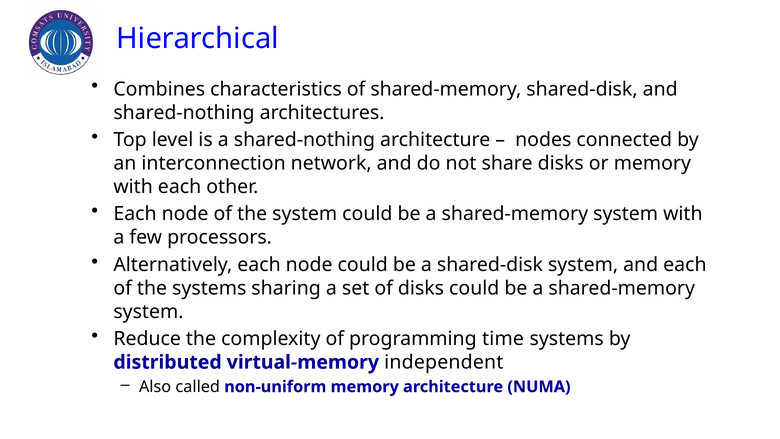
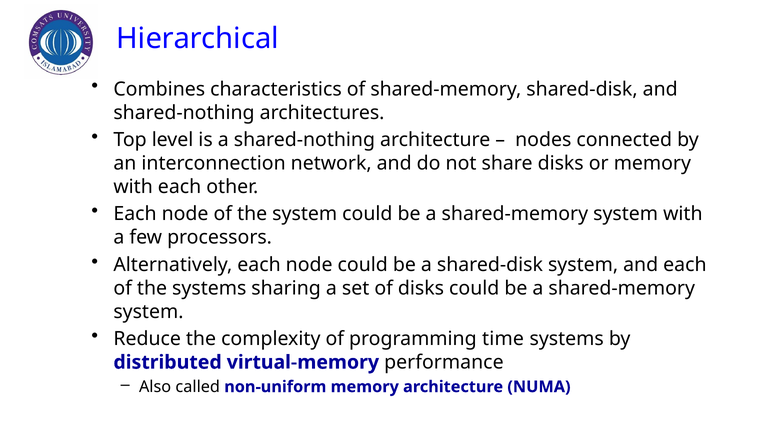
independent: independent -> performance (444, 362)
